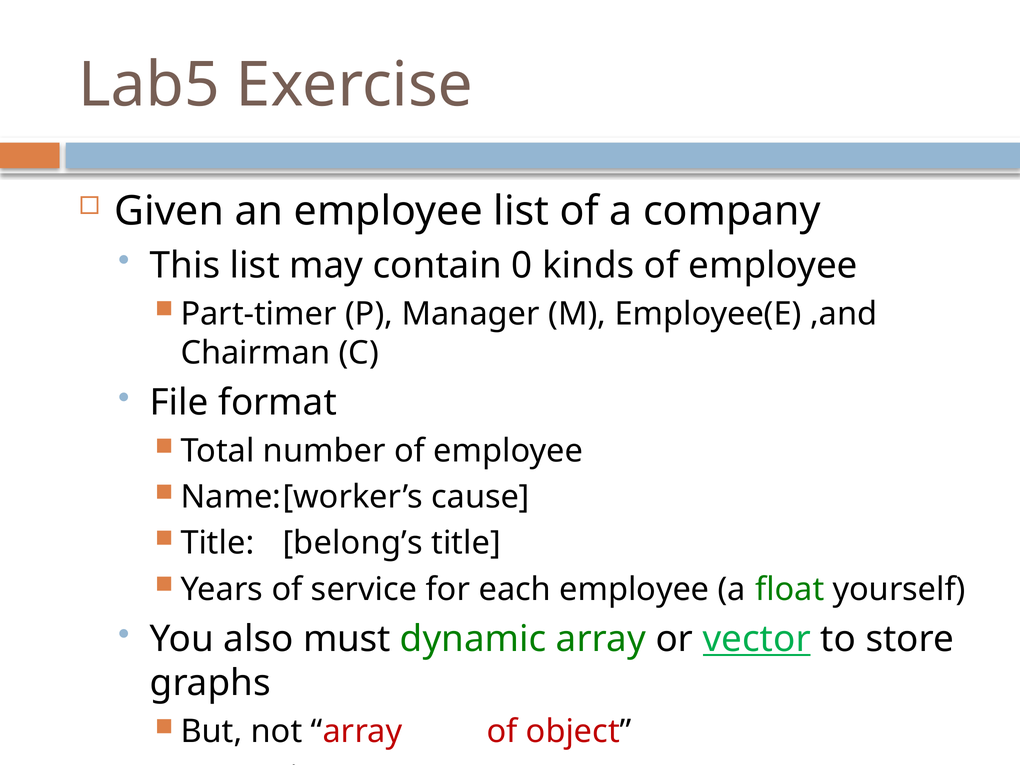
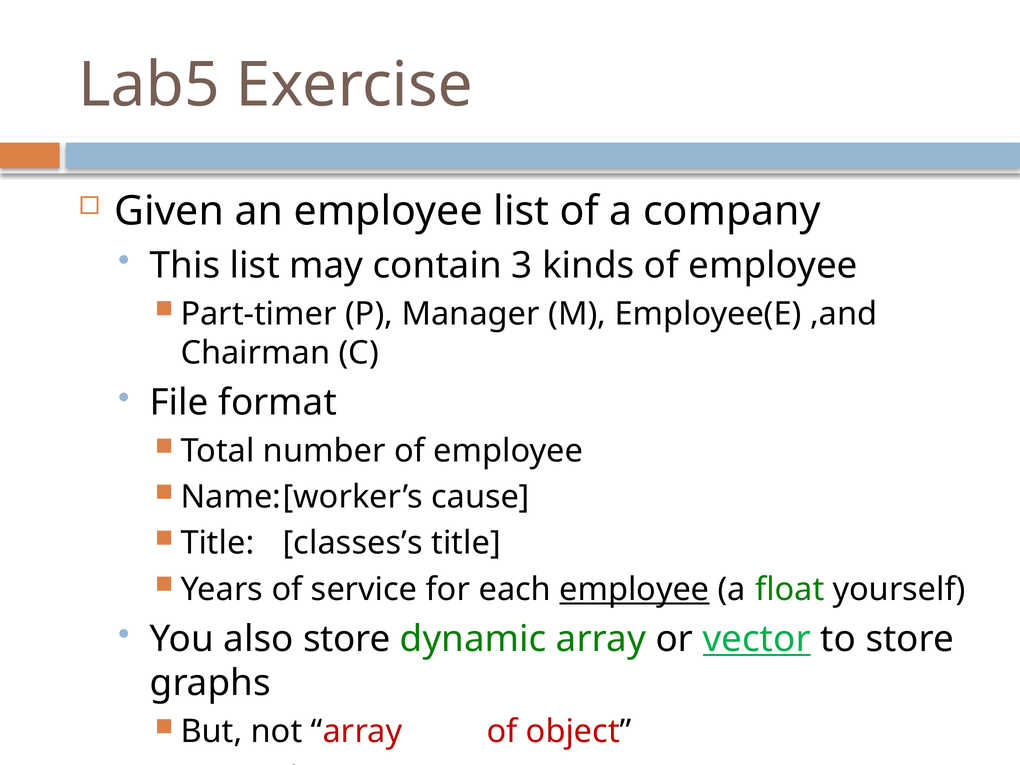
0: 0 -> 3 (522, 265)
belong’s: belong’s -> classes’s (353, 543)
employee underline: none -> present (634, 589)
also must: must -> store (347, 639)
